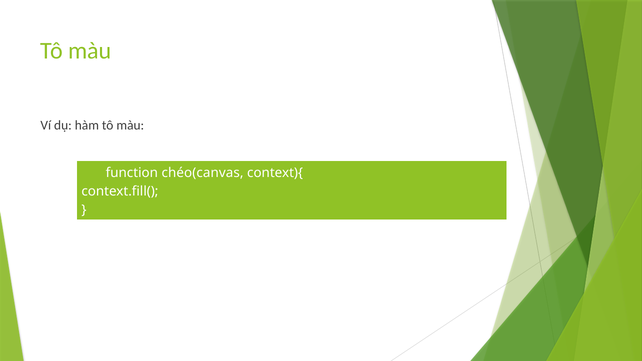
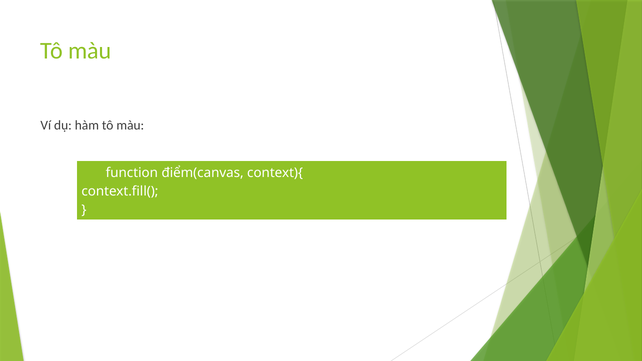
chéo(canvas: chéo(canvas -> điểm(canvas (203, 173)
